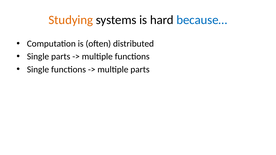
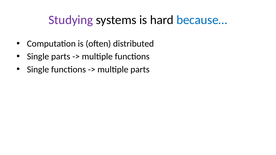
Studying colour: orange -> purple (71, 20)
